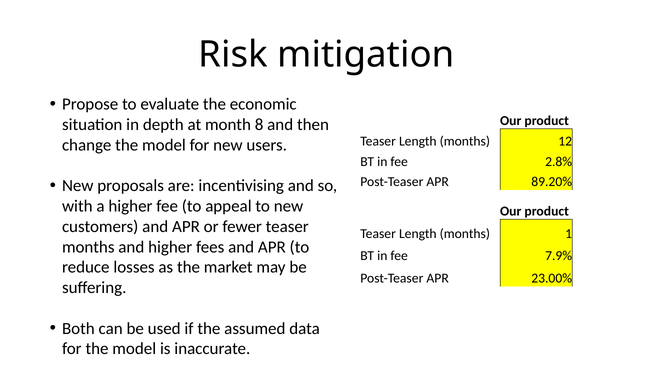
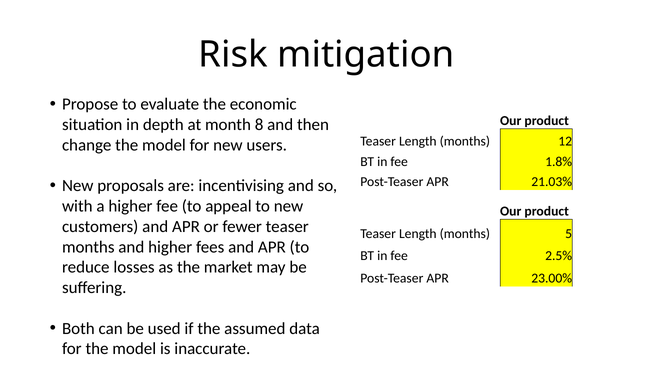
2.8%: 2.8% -> 1.8% (559, 162)
89.20%: 89.20% -> 21.03% (552, 182)
1: 1 -> 5 (569, 234)
7.9%: 7.9% -> 2.5% (559, 256)
